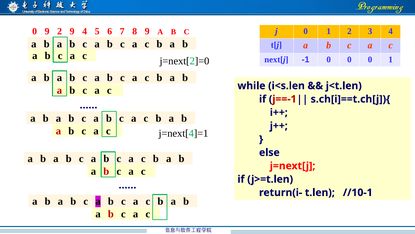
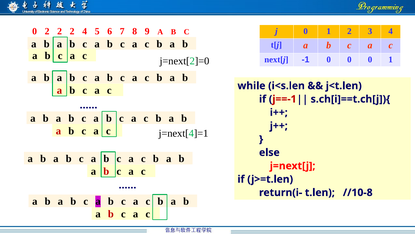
0 9: 9 -> 2 (47, 31)
9: 9 -> 2 (72, 31)
//10-1: //10-1 -> //10-8 (358, 192)
